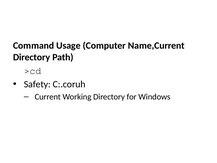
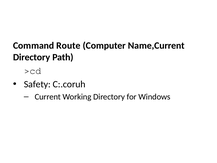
Usage: Usage -> Route (68, 46)
